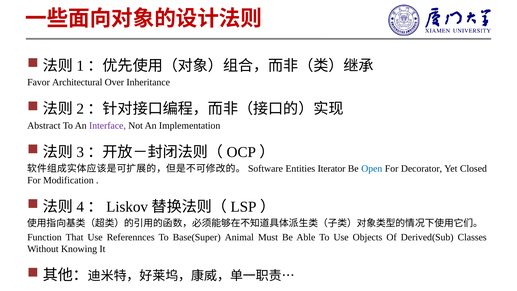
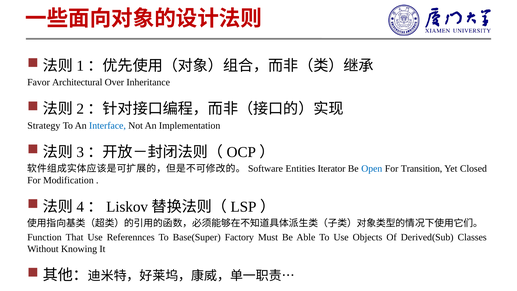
Abstract: Abstract -> Strategy (44, 125)
Interface colour: purple -> blue (107, 125)
Decorator: Decorator -> Transition (422, 169)
Animal: Animal -> Factory (239, 237)
